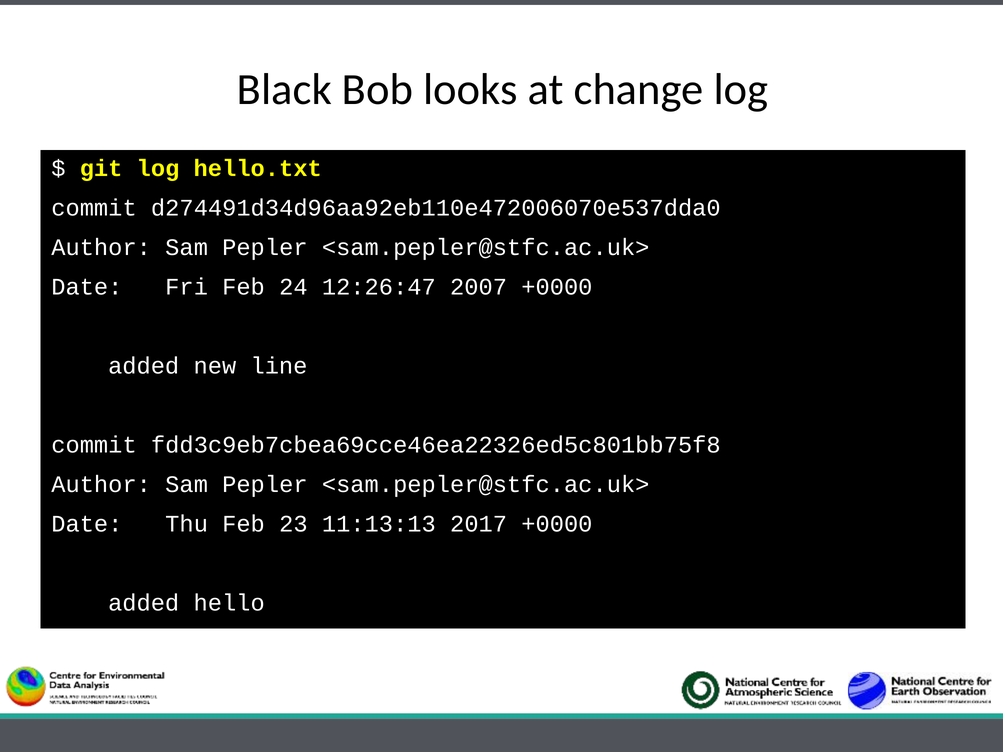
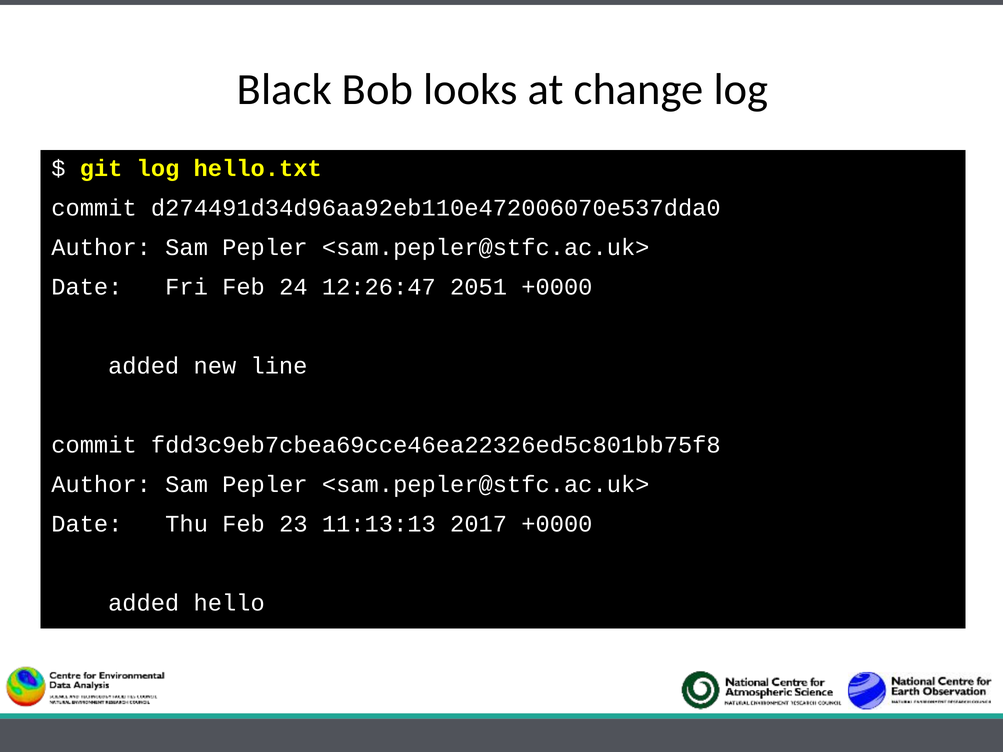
2007: 2007 -> 2051 (478, 287)
